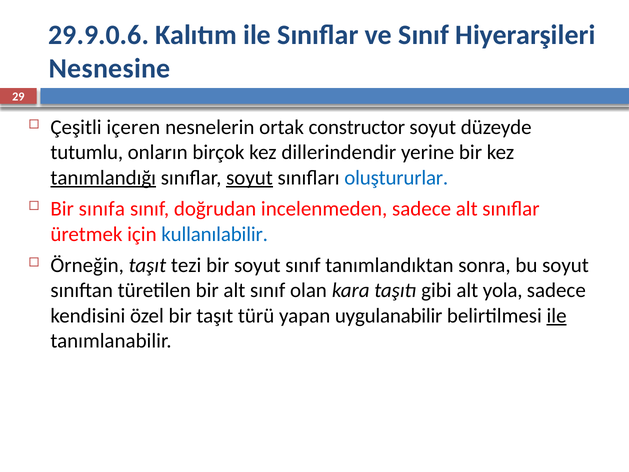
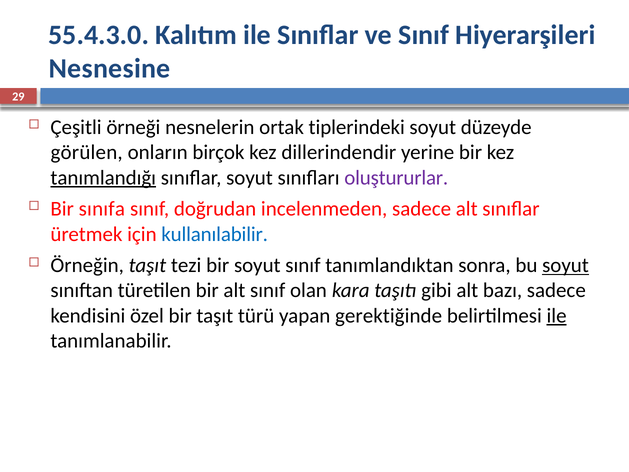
29.9.0.6: 29.9.0.6 -> 55.4.3.0 (99, 35)
içeren: içeren -> örneği (133, 127)
constructor: constructor -> tiplerindeki (357, 127)
tutumlu: tutumlu -> görülen (87, 152)
soyut underline: present -> none (249, 178)
oluştururlar colour: blue -> purple (396, 178)
soyut underline: none -> present (566, 265)
yola: yola -> bazı (503, 290)
uygulanabilir: uygulanabilir -> gerektiğinde (389, 316)
